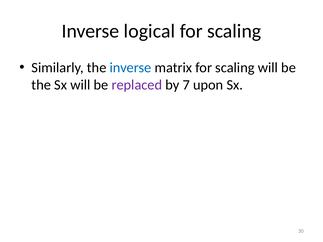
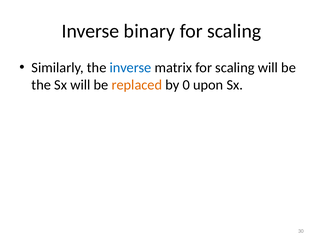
logical: logical -> binary (149, 31)
replaced colour: purple -> orange (137, 85)
7: 7 -> 0 (186, 85)
